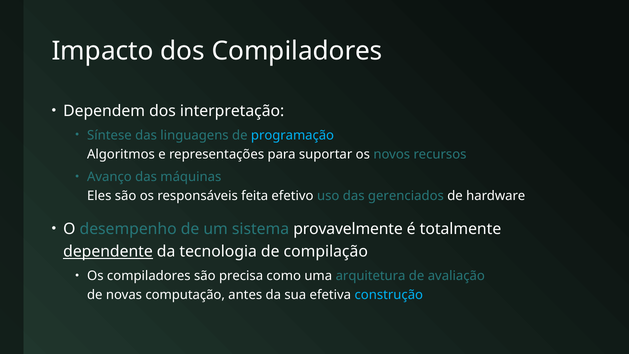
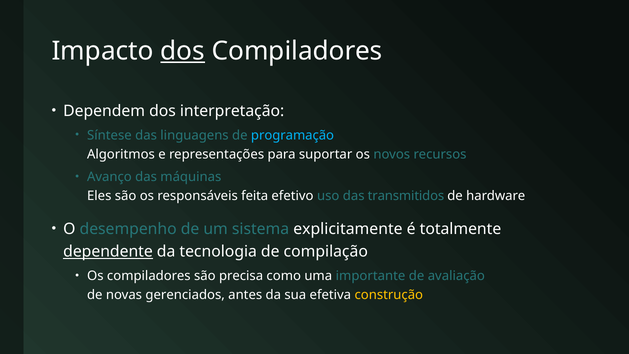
dos underline: none -> present (183, 51)
gerenciados: gerenciados -> transmitidos (406, 196)
provavelmente: provavelmente -> explicitamente (348, 229)
arquitetura: arquitetura -> importante (371, 276)
computação: computação -> gerenciados (185, 295)
construção colour: light blue -> yellow (389, 295)
